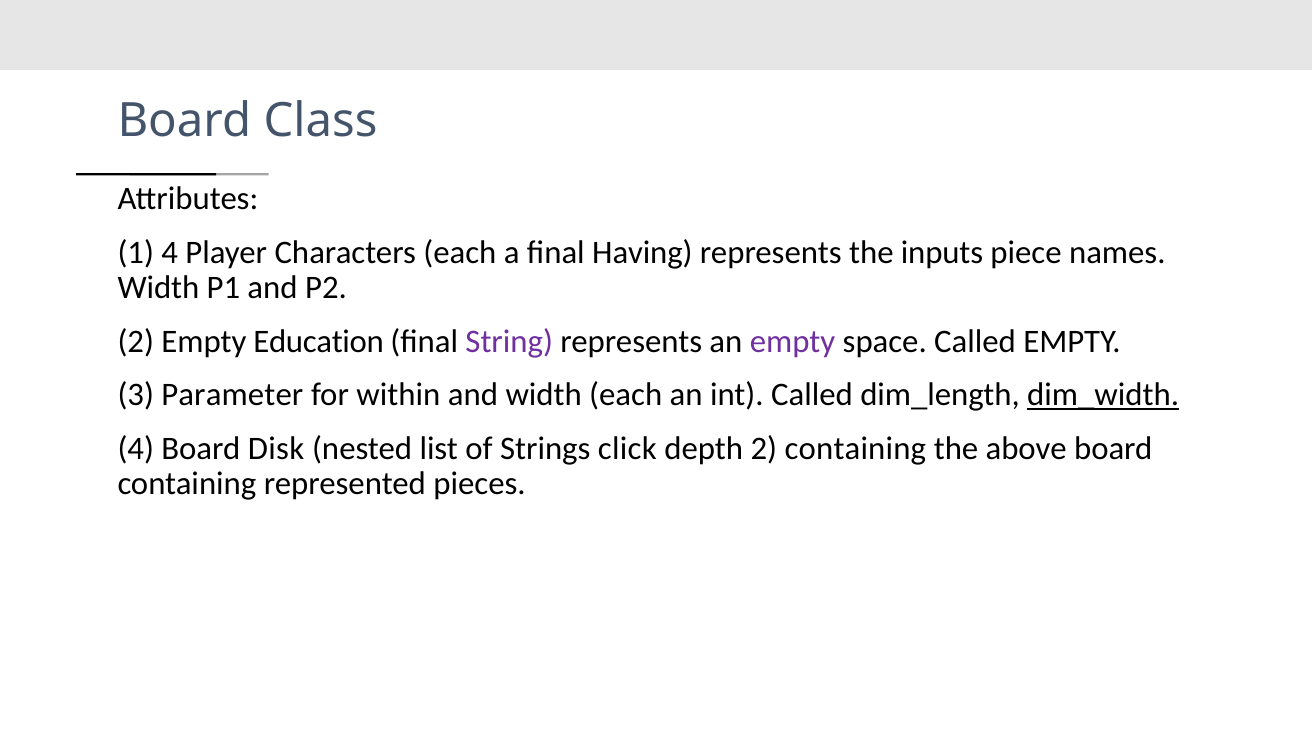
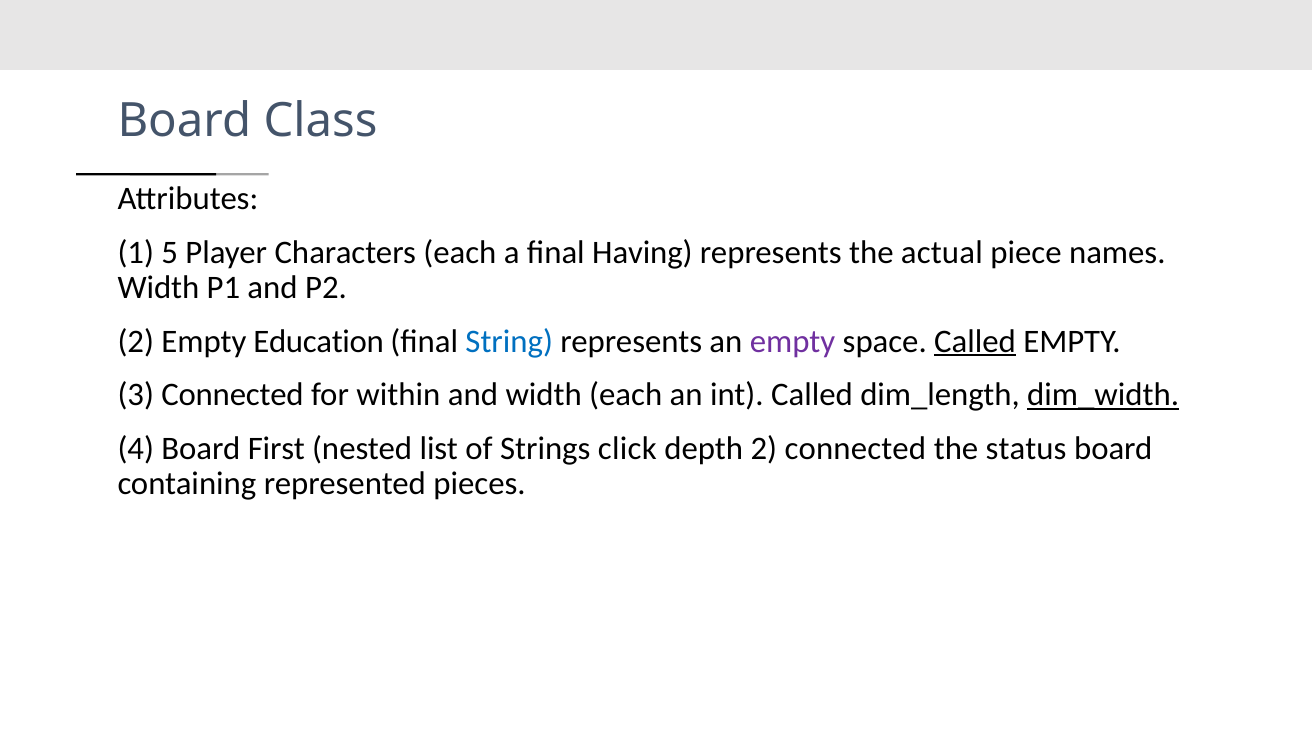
1 4: 4 -> 5 (170, 252)
inputs: inputs -> actual (942, 252)
String colour: purple -> blue (509, 341)
Called underline: none -> present (975, 341)
3 Parameter: Parameter -> Connected (232, 395)
Disk: Disk -> First (276, 448)
2 containing: containing -> connected (855, 448)
above: above -> status (1026, 448)
